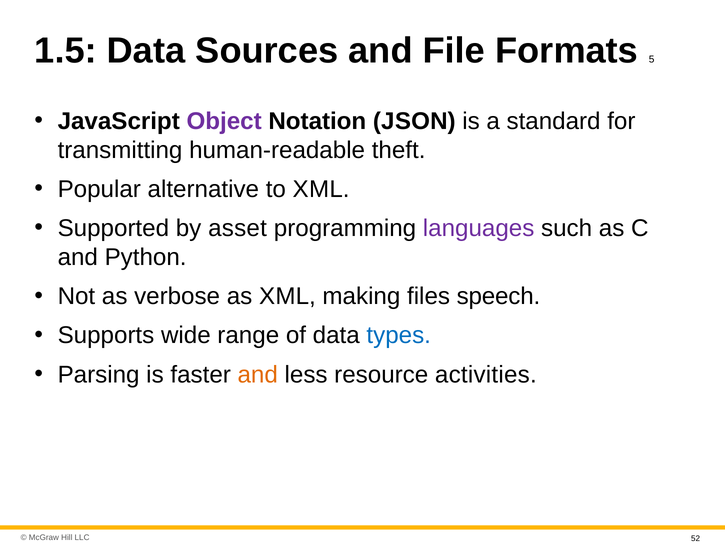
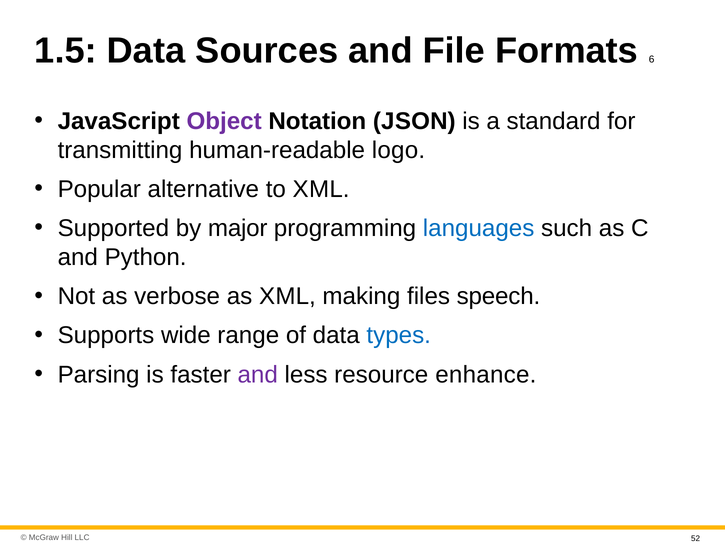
5: 5 -> 6 (652, 59)
theft: theft -> logo (398, 150)
asset: asset -> major (238, 228)
languages colour: purple -> blue (479, 228)
and colour: orange -> purple (258, 374)
activities: activities -> enhance (486, 374)
